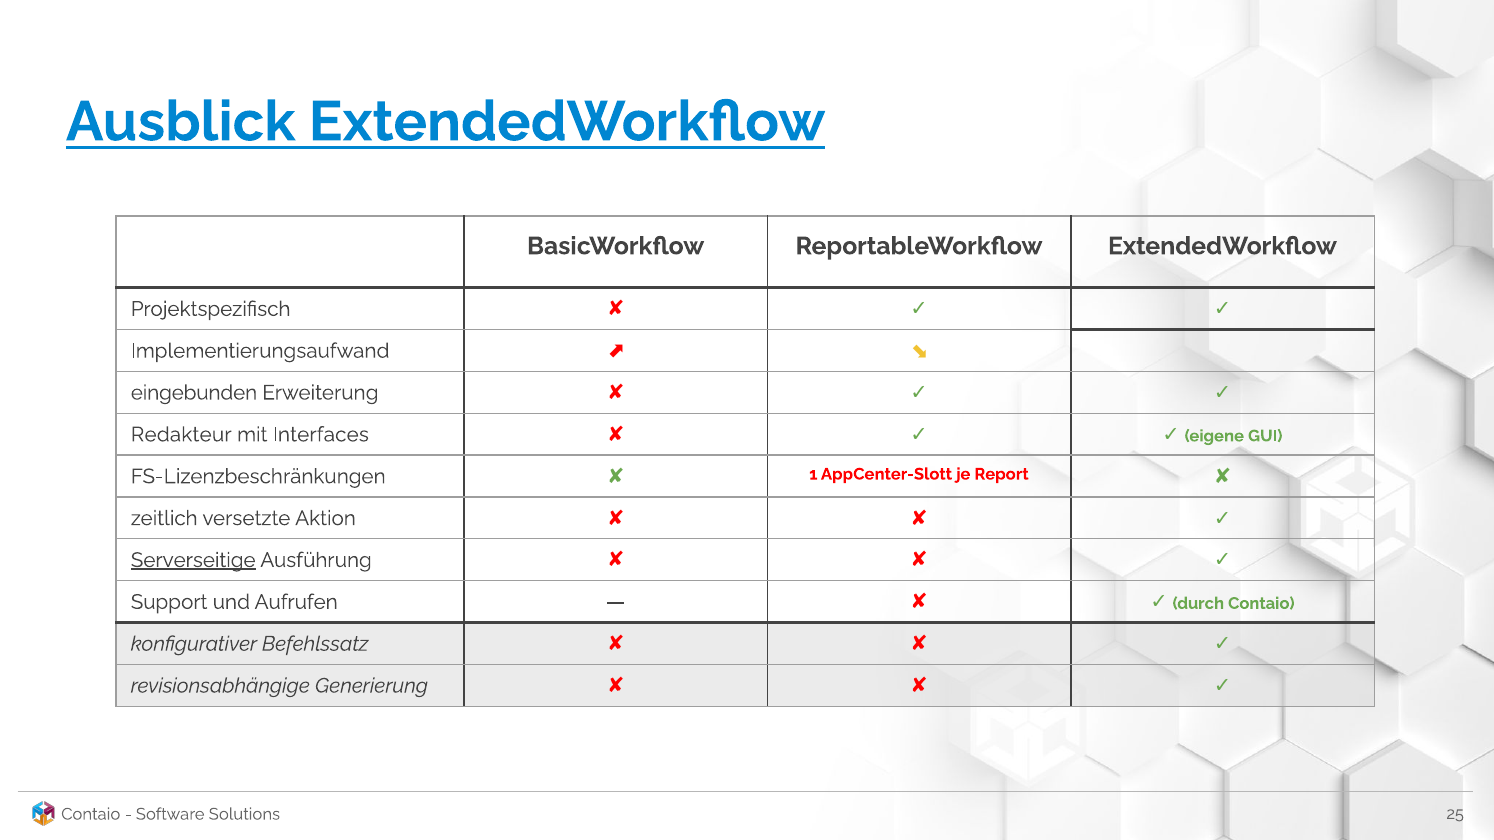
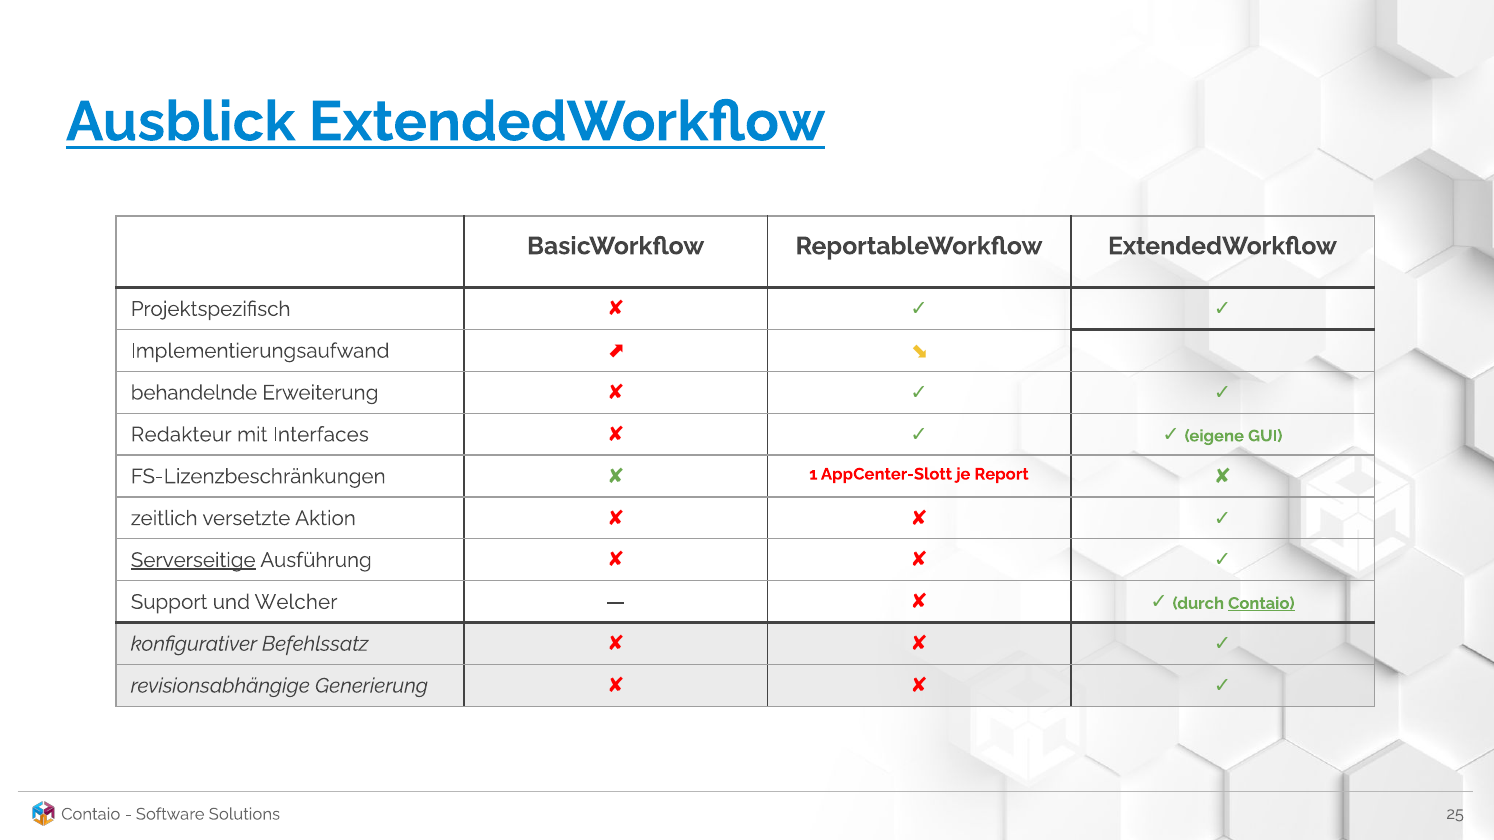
eingebunden: eingebunden -> behandelnde (194, 393)
Aufrufen: Aufrufen -> Welcher (296, 602)
Contaio underline: none -> present (1261, 604)
